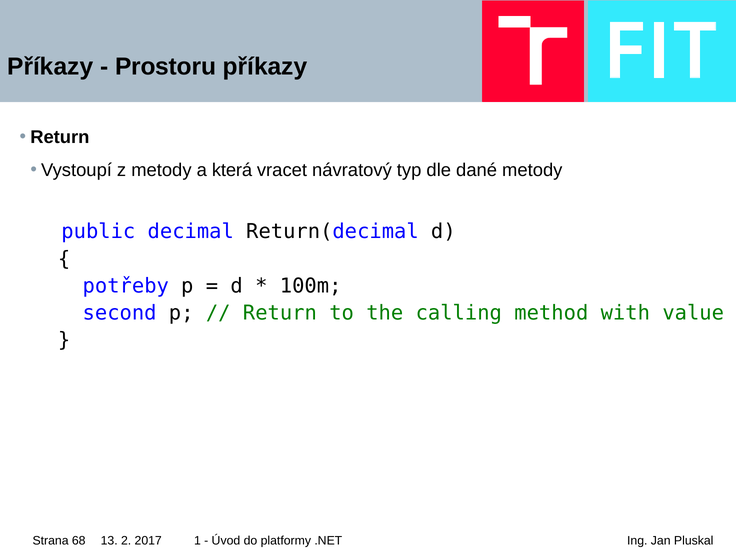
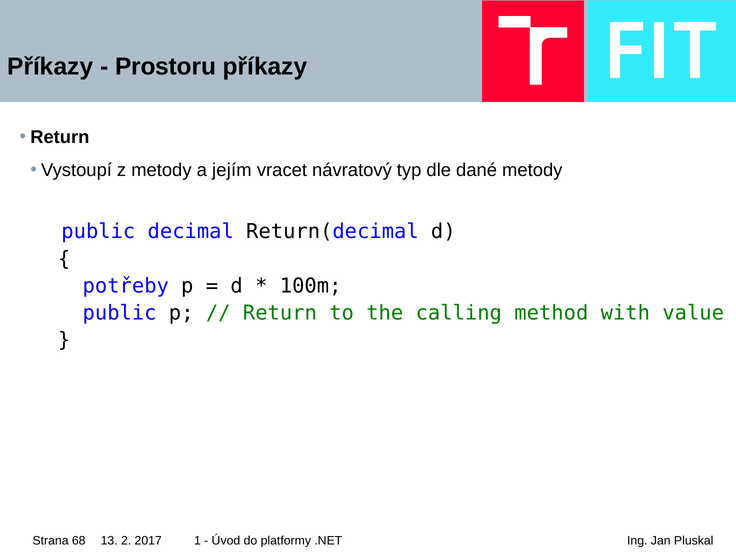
která: která -> jejím (232, 170)
second: second -> public (120, 313)
